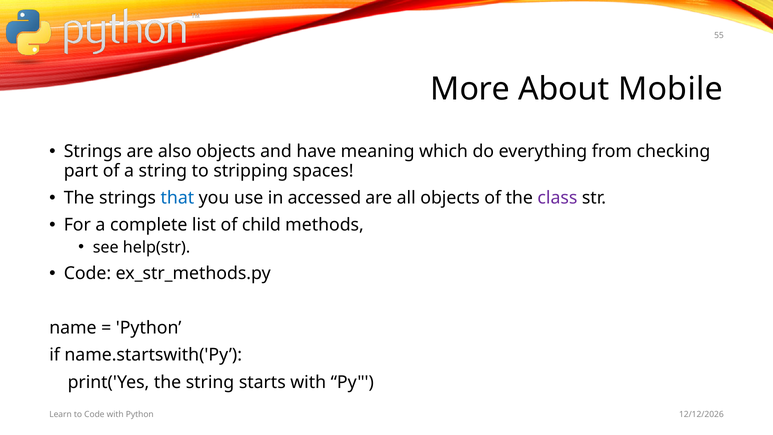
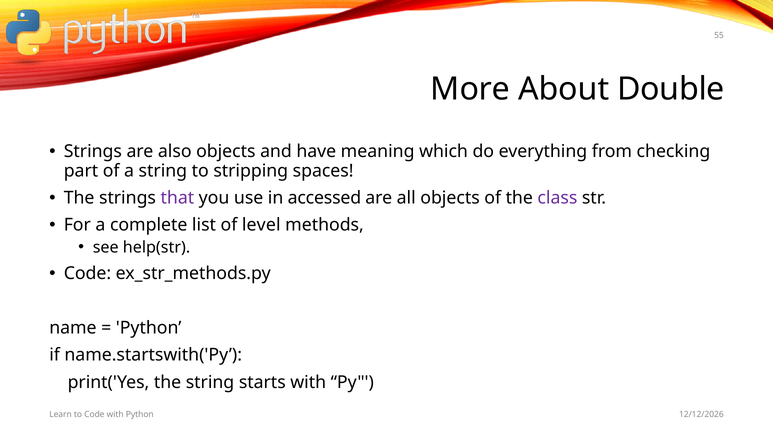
Mobile: Mobile -> Double (671, 89)
that colour: blue -> purple (177, 198)
child: child -> level (261, 225)
